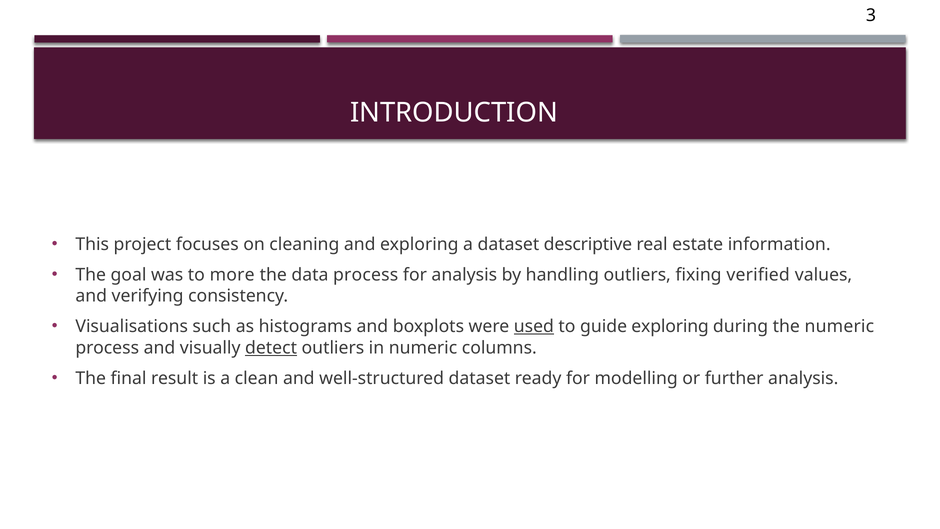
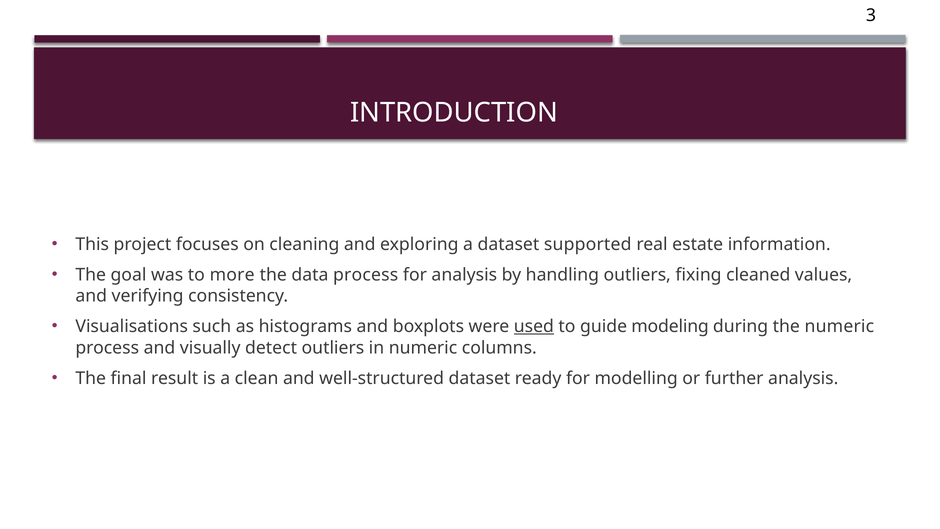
descriptive: descriptive -> supported (588, 244)
verified: verified -> cleaned (758, 275)
guide exploring: exploring -> modeling (670, 326)
detect underline: present -> none (271, 348)
